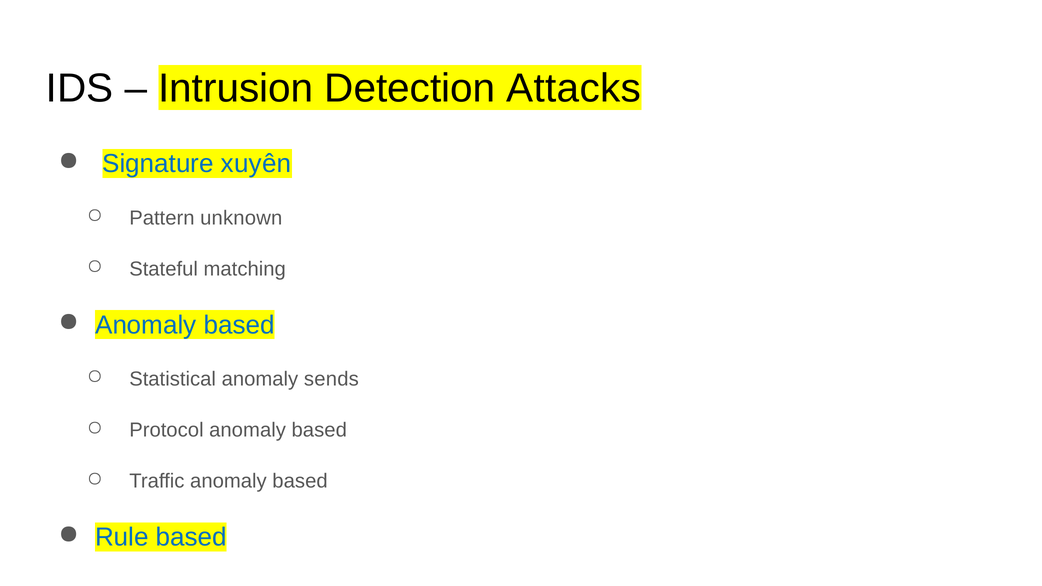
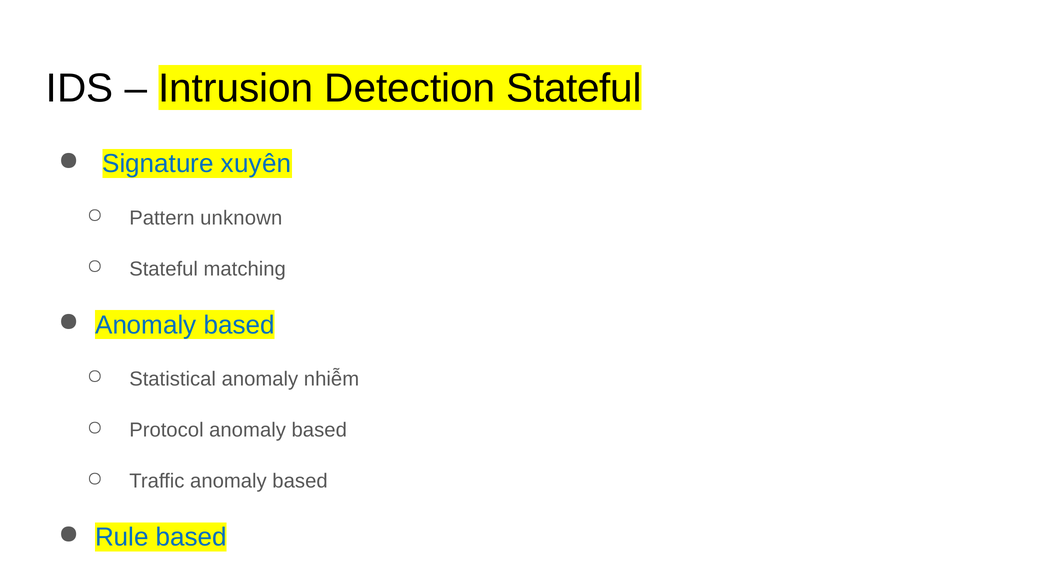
Detection Attacks: Attacks -> Stateful (574, 88)
sends: sends -> nhiễm (332, 379)
